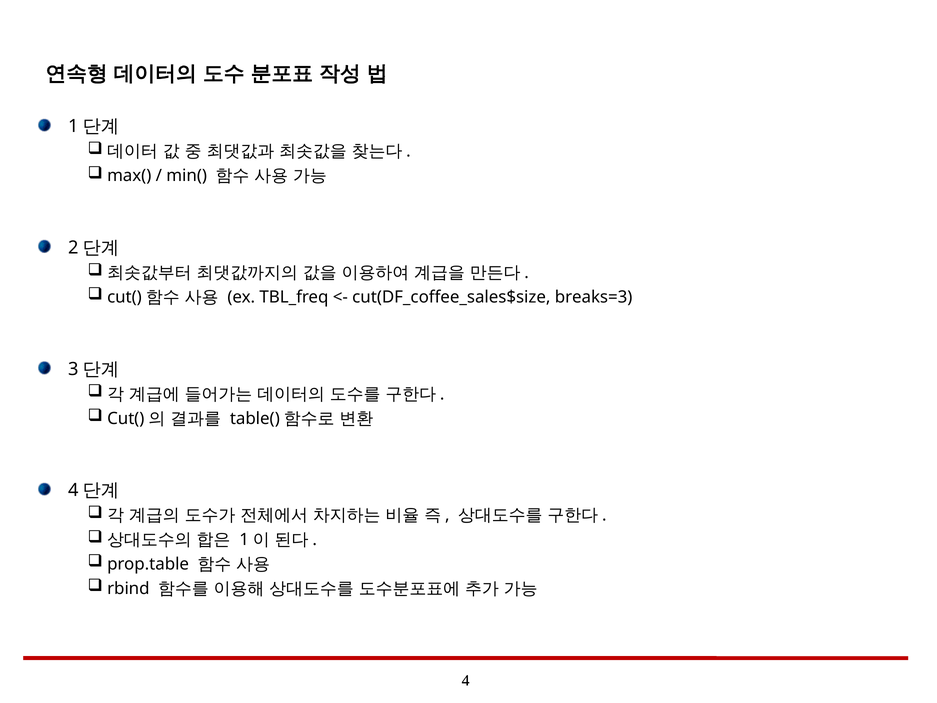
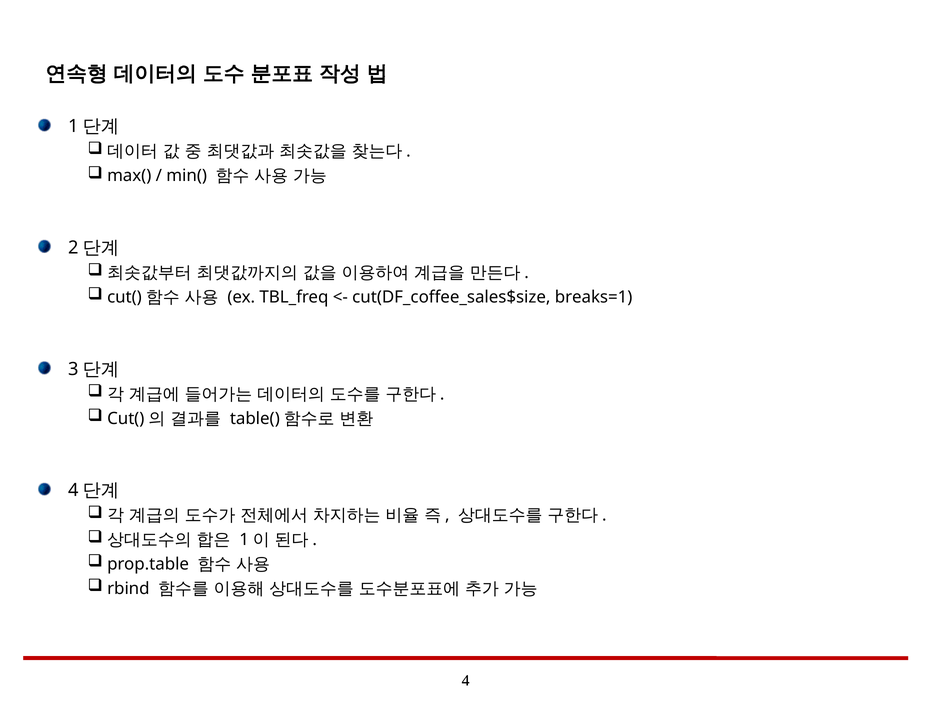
breaks=3: breaks=3 -> breaks=1 (594, 297)
